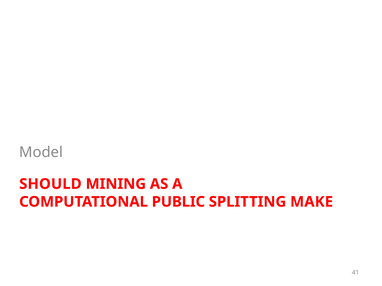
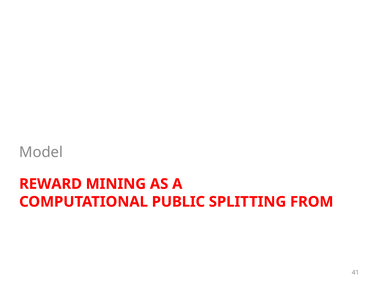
SHOULD: SHOULD -> REWARD (51, 184)
MAKE: MAKE -> FROM (312, 202)
